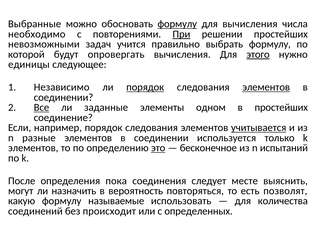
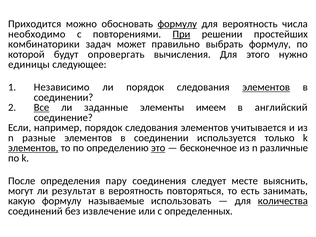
Выбранные: Выбранные -> Приходится (35, 24)
для вычисления: вычисления -> вероятность (250, 24)
невозможными: невозможными -> комбинаторики (44, 44)
учится: учится -> может (131, 44)
этого underline: present -> none (258, 54)
порядок underline: present -> none (145, 87)
одном: одном -> имеем (211, 107)
в простейших: простейших -> английский (281, 107)
учитывается underline: present -> none (259, 128)
элементов underline: none -> present (33, 148)
испытаний: испытаний -> различные (284, 148)
пока: пока -> пару (116, 181)
назначить: назначить -> результат (74, 191)
позволят: позволят -> занимать (285, 191)
количества underline: none -> present (283, 201)
происходит: происходит -> извлечение (109, 211)
